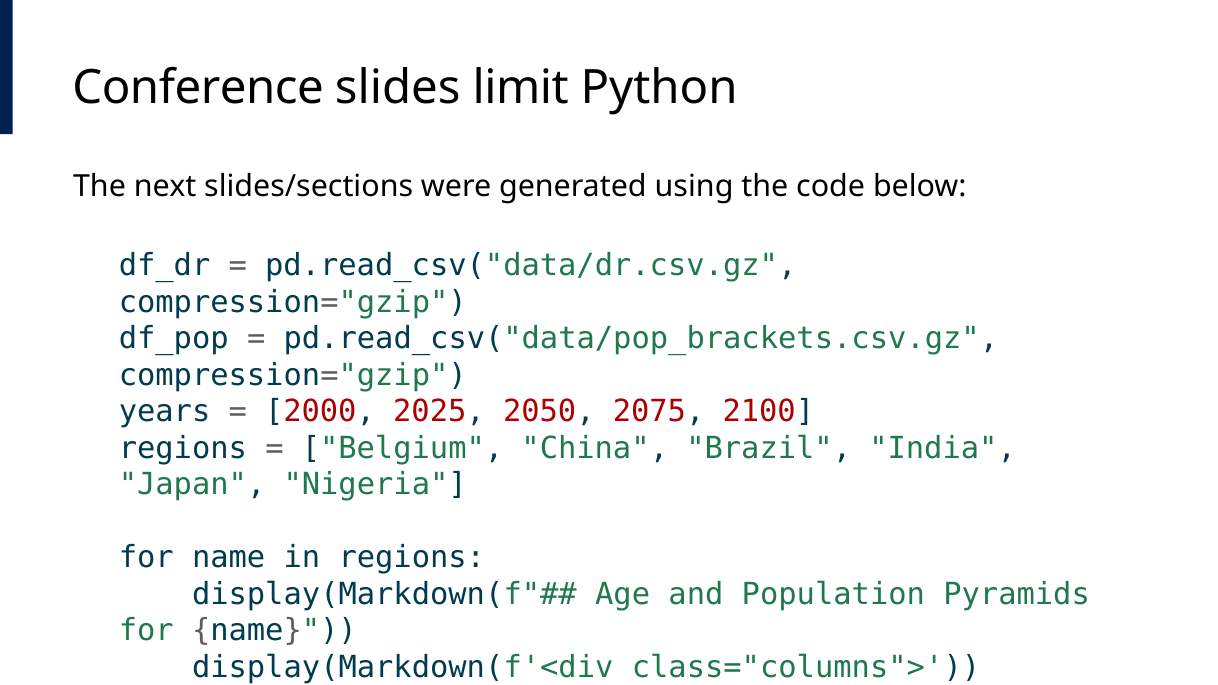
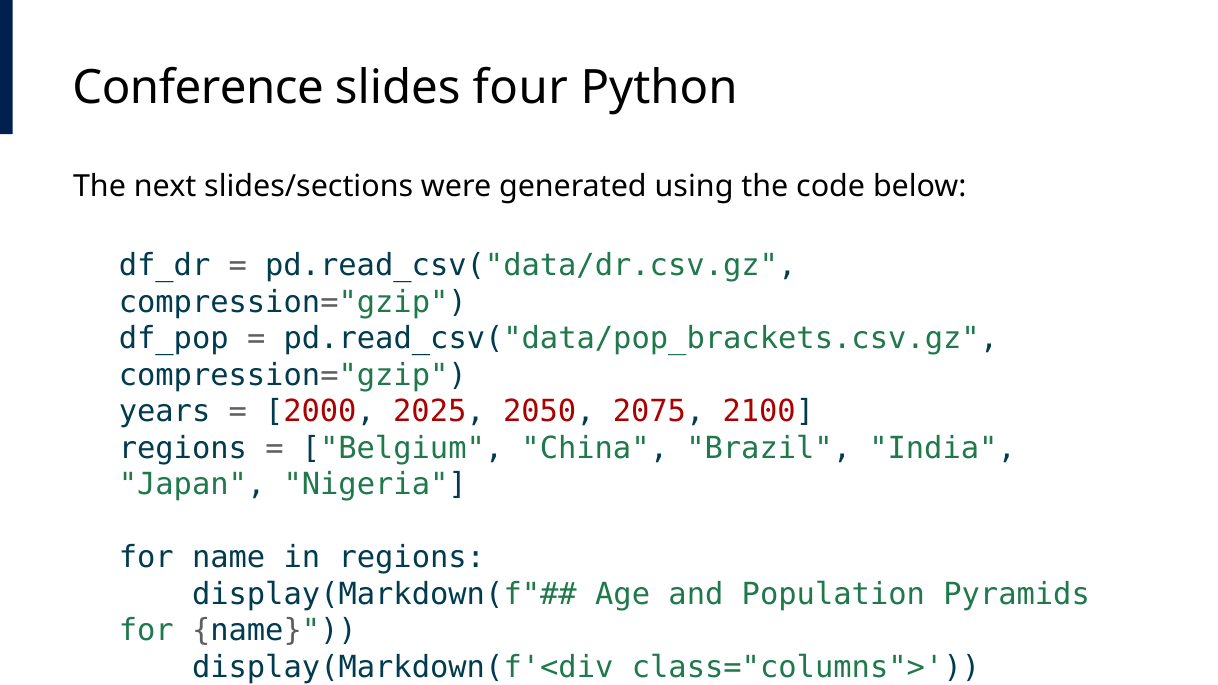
limit: limit -> four (520, 88)
